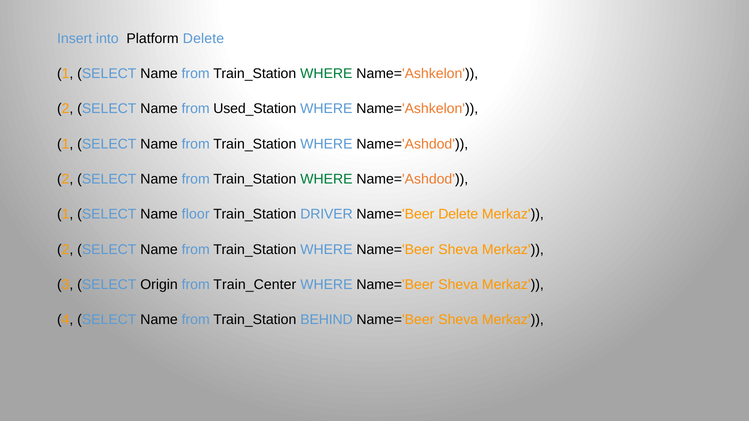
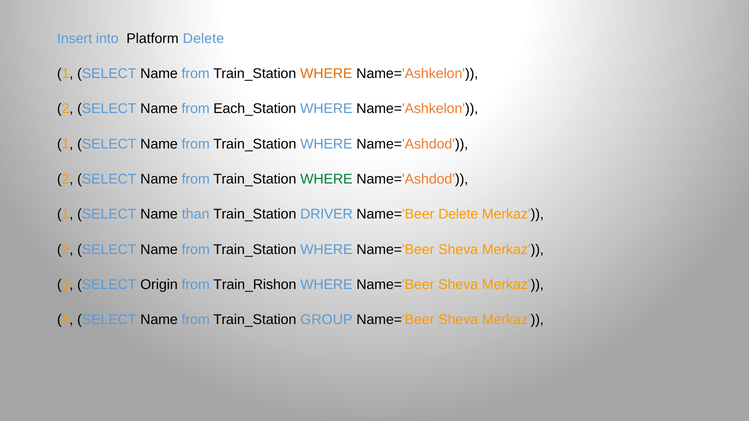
WHERE colour: green -> orange (326, 74)
Used_Station: Used_Station -> Each_Station (255, 109)
floor: floor -> than (196, 214)
Train_Center: Train_Center -> Train_Rishon (255, 285)
BEHIND: BEHIND -> GROUP (326, 320)
